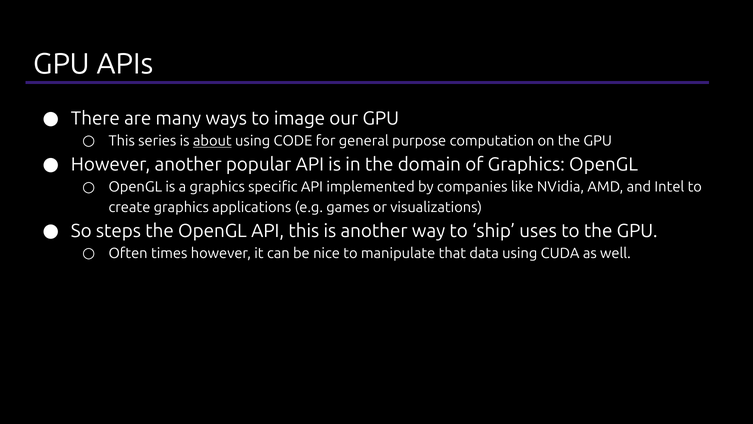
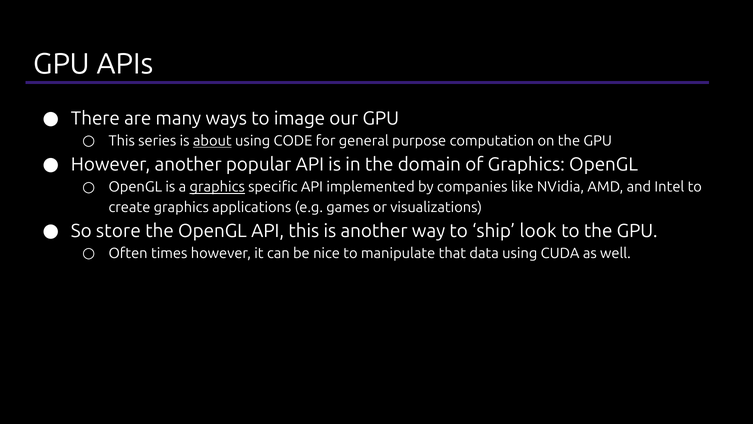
graphics underline: none -> present (217, 187)
steps: steps -> store (118, 231)
uses: uses -> look (538, 231)
